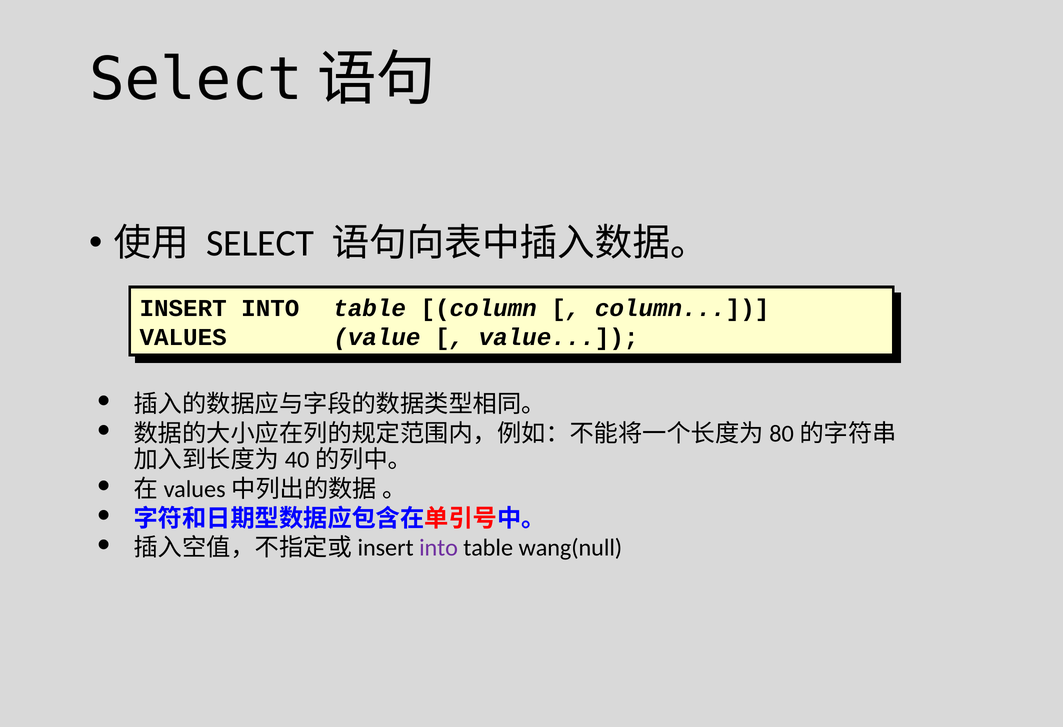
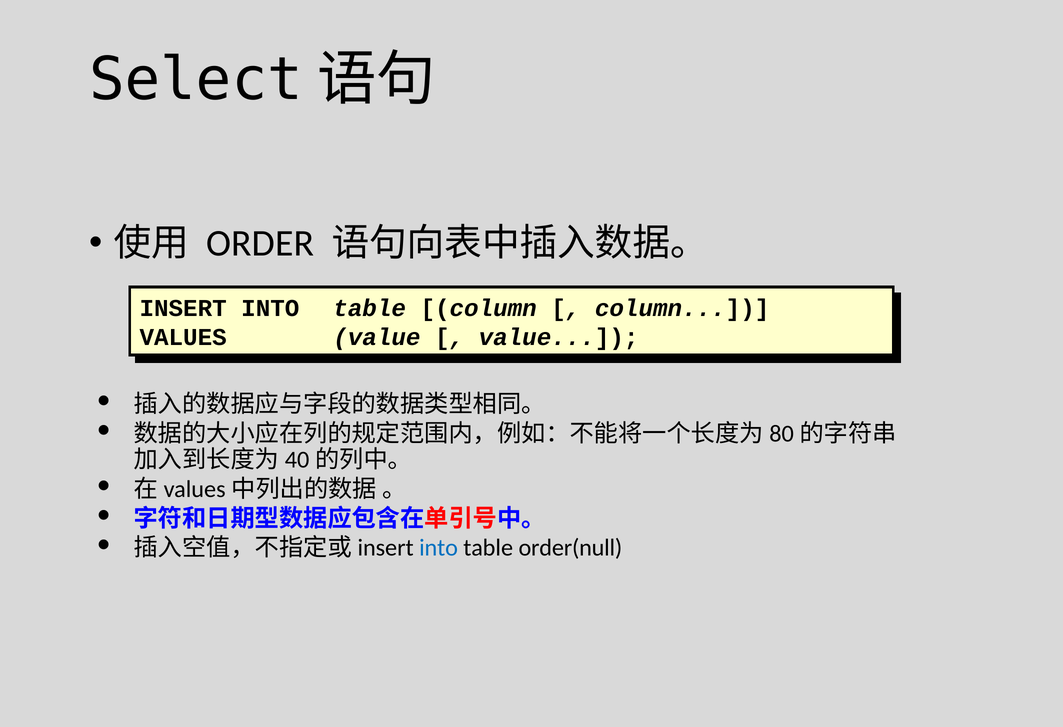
SELECT: SELECT -> ORDER (260, 243)
into colour: purple -> blue (439, 548)
wang(null: wang(null -> order(null (570, 548)
